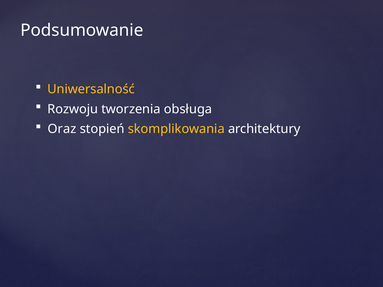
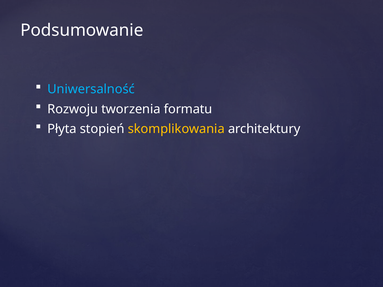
Uniwersalność colour: yellow -> light blue (91, 89)
obsługa: obsługa -> formatu (188, 109)
Oraz: Oraz -> Płyta (62, 129)
